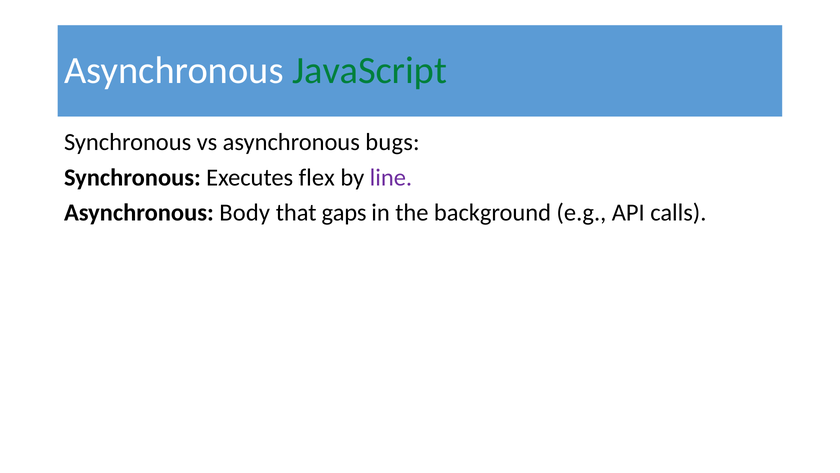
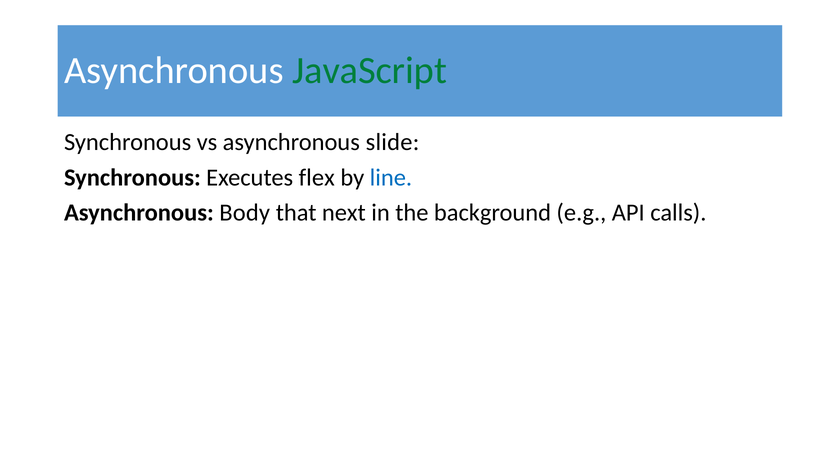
bugs: bugs -> slide (392, 142)
line colour: purple -> blue (391, 177)
gaps: gaps -> next (344, 212)
